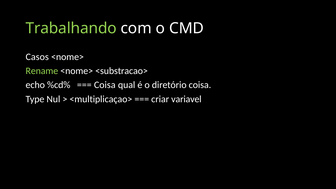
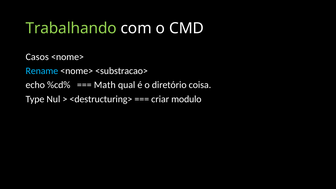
Rename colour: light green -> light blue (42, 71)
Coisa: Coisa -> Math (105, 85)
<multiplicaçao>: <multiplicaçao> -> <destructuring> (101, 99)
variavel: variavel -> modulo (186, 99)
